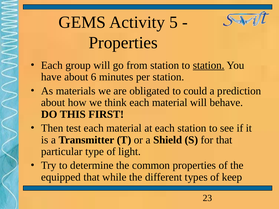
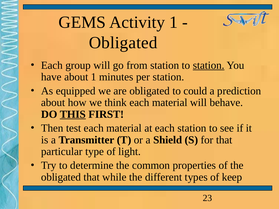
Activity 5: 5 -> 1 (174, 22)
Properties: Properties -> Obligated (123, 43)
about 6: 6 -> 1 (94, 77)
materials: materials -> equipped (76, 91)
THIS underline: none -> present (73, 114)
equipped: equipped -> obligated (61, 177)
